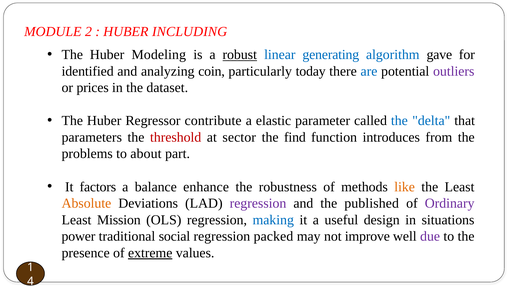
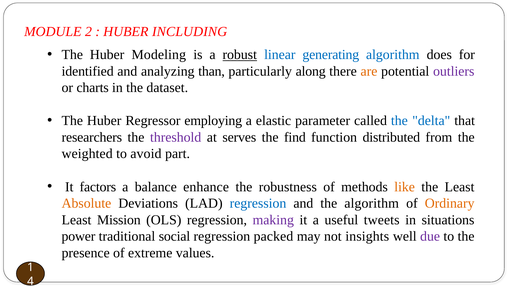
gave: gave -> does (439, 55)
coin: coin -> than (212, 71)
today: today -> along (311, 71)
are colour: blue -> orange (369, 71)
prices: prices -> charts (93, 88)
contribute: contribute -> employing (213, 121)
parameters: parameters -> researchers (92, 137)
threshold colour: red -> purple (176, 137)
sector: sector -> serves (239, 137)
introduces: introduces -> distributed (391, 137)
problems: problems -> weighted (87, 154)
about: about -> avoid (146, 154)
regression colour: purple -> blue (258, 203)
the published: published -> algorithm (372, 203)
Ordinary colour: purple -> orange (450, 203)
making colour: blue -> purple (273, 220)
design: design -> tweets (382, 220)
improve: improve -> insights (367, 236)
extreme underline: present -> none (150, 253)
